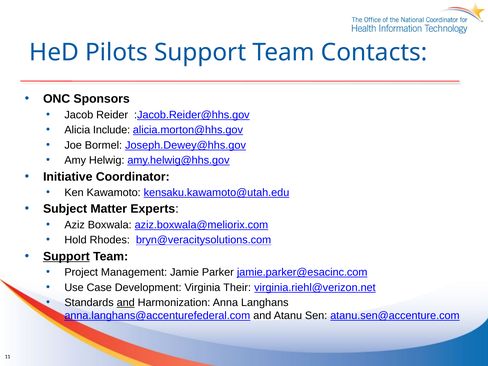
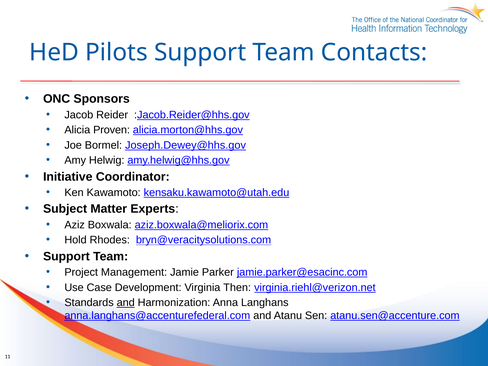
Include: Include -> Proven (112, 130)
Support underline: present -> none (66, 256)
Their: Their -> Then (237, 287)
